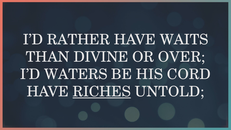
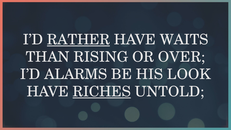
RATHER underline: none -> present (78, 40)
DIVINE: DIVINE -> RISING (101, 57)
WATERS: WATERS -> ALARMS (76, 74)
CORD: CORD -> LOOK (189, 74)
